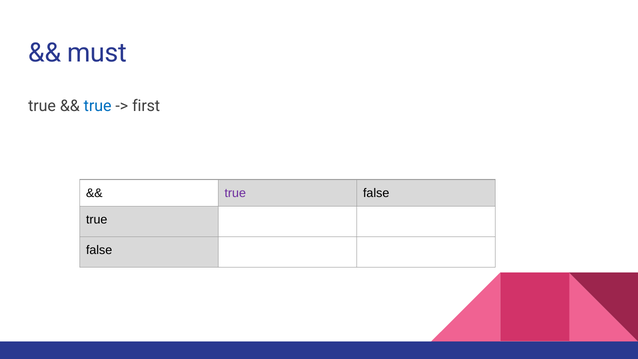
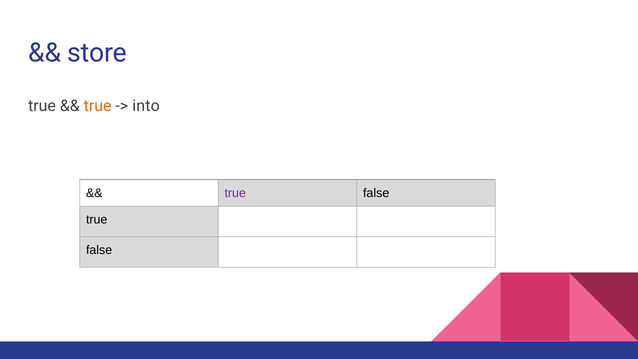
must: must -> store (97, 53)
true colour: blue -> orange (98, 106)
first: first -> into (146, 106)
